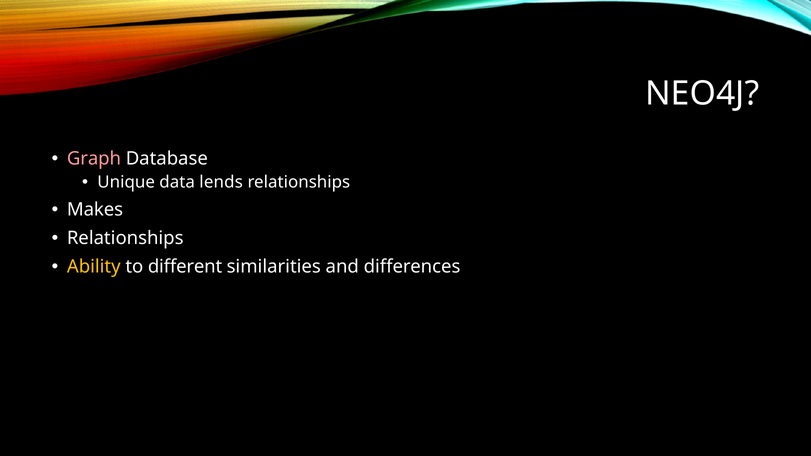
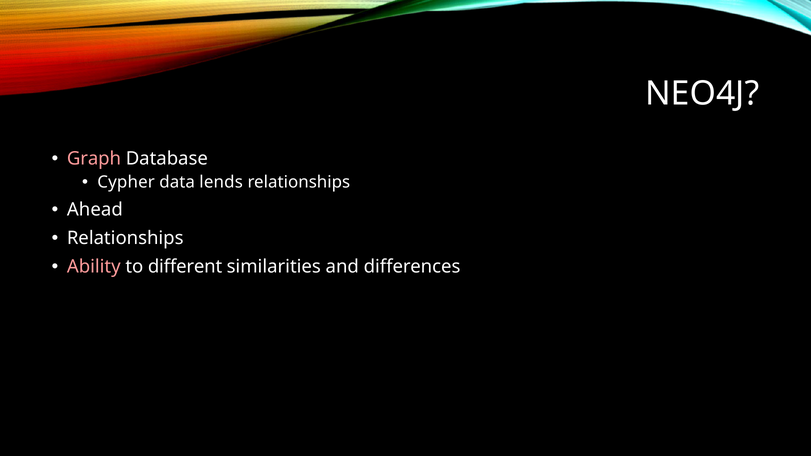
Unique: Unique -> Cypher (126, 182)
Makes: Makes -> Ahead (95, 210)
Ability colour: yellow -> pink (94, 267)
